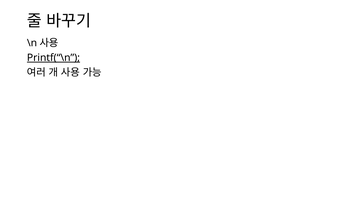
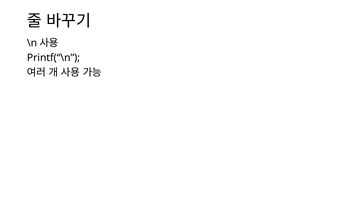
Printf(“\n underline: present -> none (53, 58)
